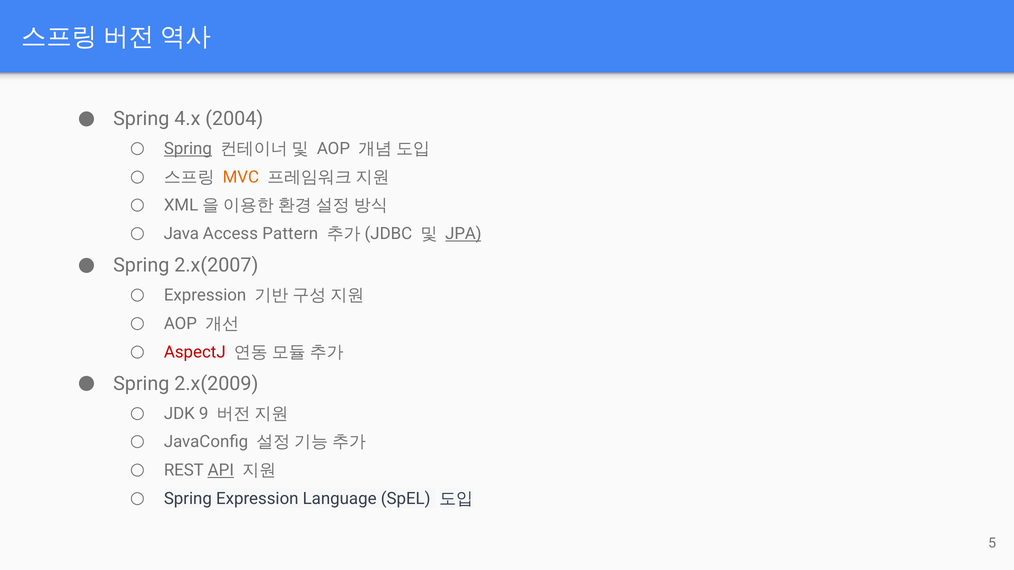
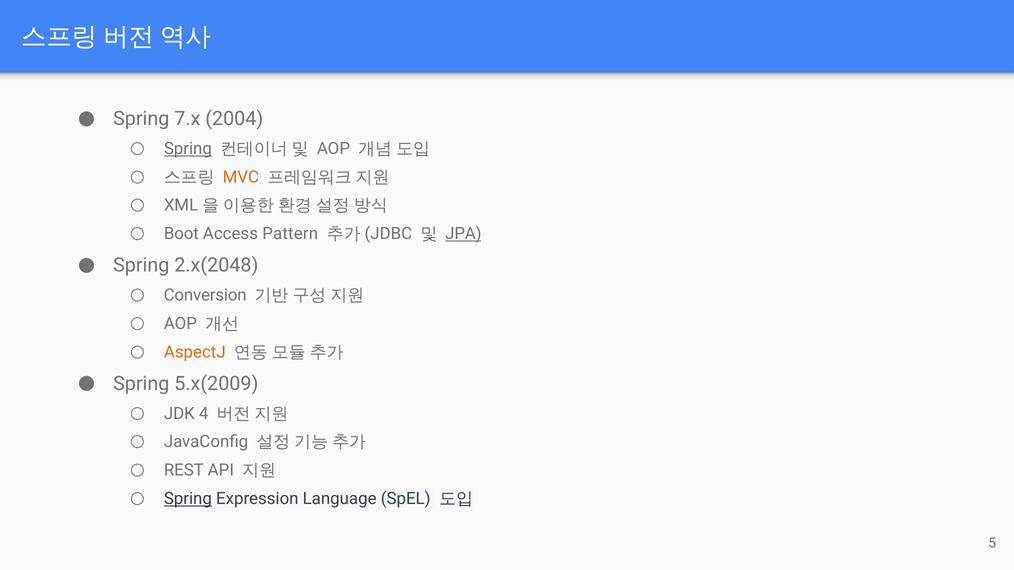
4.x: 4.x -> 7.x (187, 119)
Java: Java -> Boot (181, 234)
2.x(2007: 2.x(2007 -> 2.x(2048 (216, 266)
Expression: Expression -> Conversion (205, 295)
AspectJ colour: red -> orange (195, 352)
2.x(2009: 2.x(2009 -> 5.x(2009 (216, 384)
9: 9 -> 4 (204, 414)
API underline: present -> none (221, 470)
Spring underline: none -> present (188, 499)
